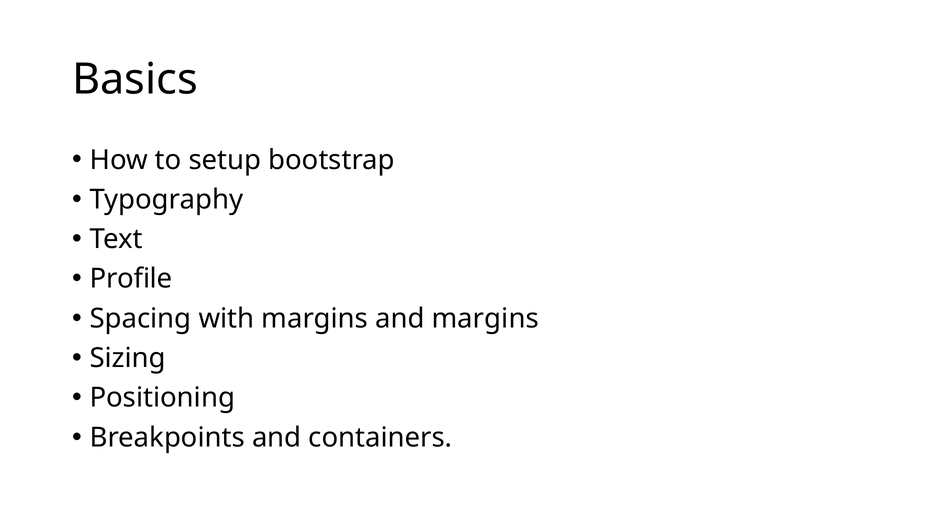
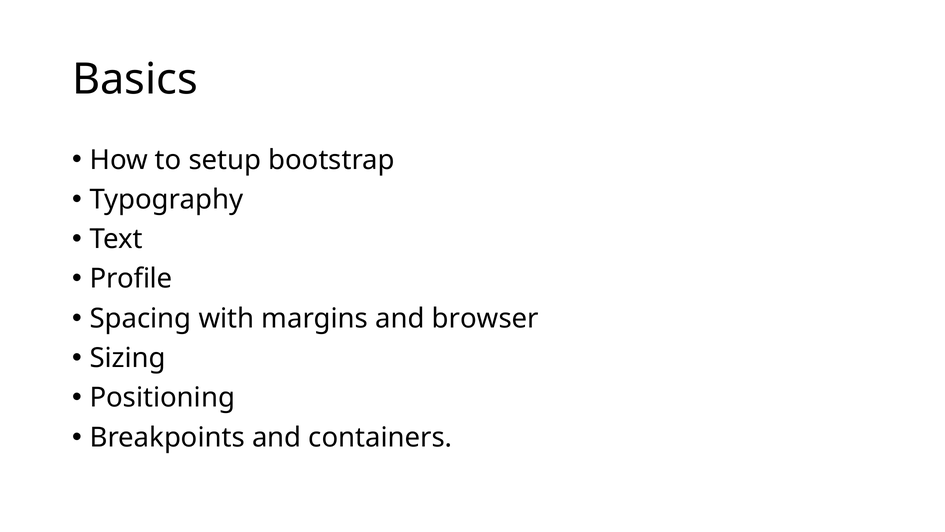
and margins: margins -> browser (485, 318)
